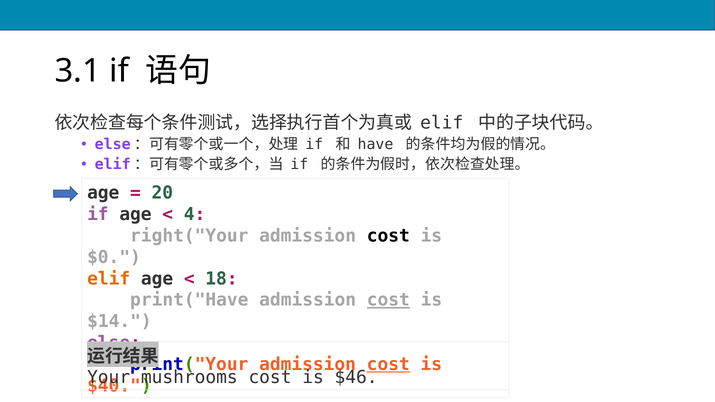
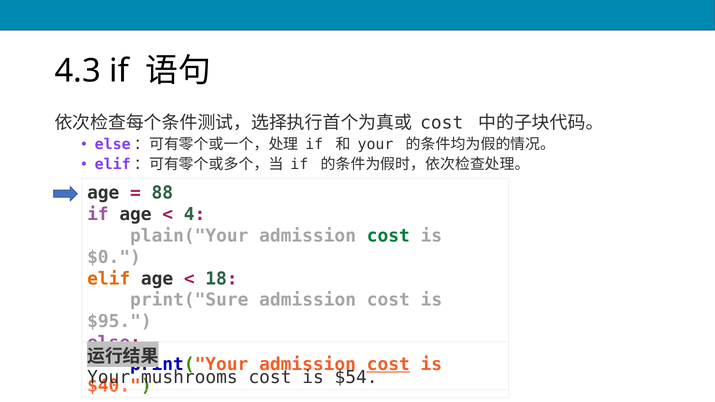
3.1: 3.1 -> 4.3 (78, 71)
elif: elif -> cost (442, 123)
have: have -> your (375, 145)
20: 20 -> 88 (162, 193)
right("Your: right("Your -> plain("Your (189, 236)
cost colour: black -> green (388, 236)
print("Have: print("Have -> print("Sure (189, 300)
cost underline: present -> none (388, 300)
$14: $14 -> $95 (119, 322)
$46: $46 -> $54 (356, 378)
